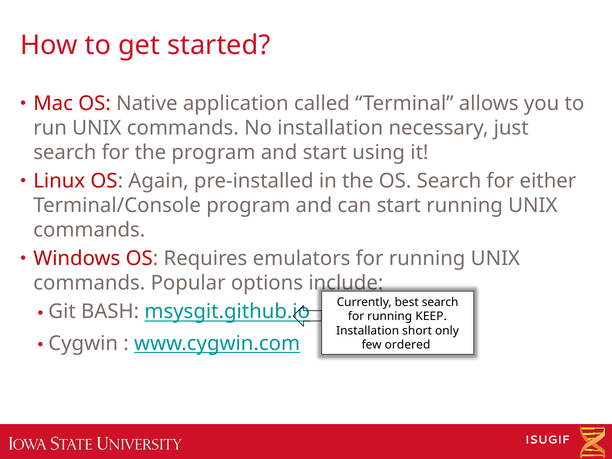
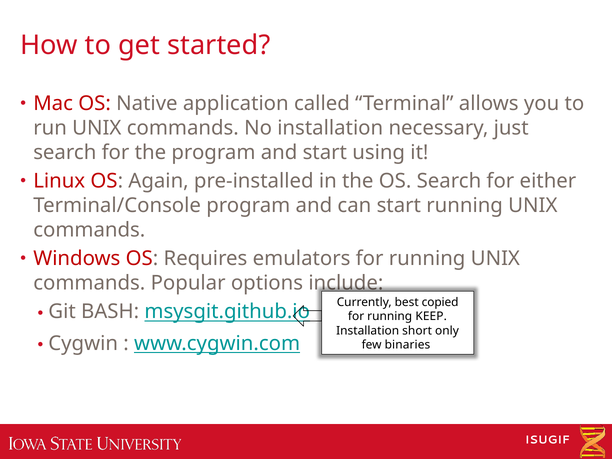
best search: search -> copied (440, 302)
ordered: ordered -> binaries (407, 345)
